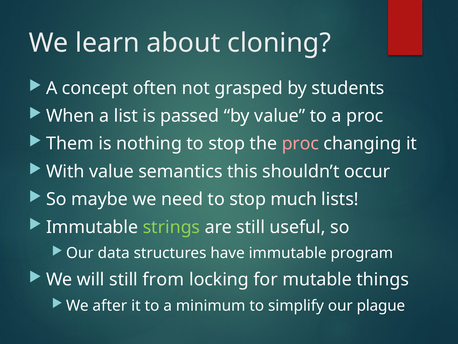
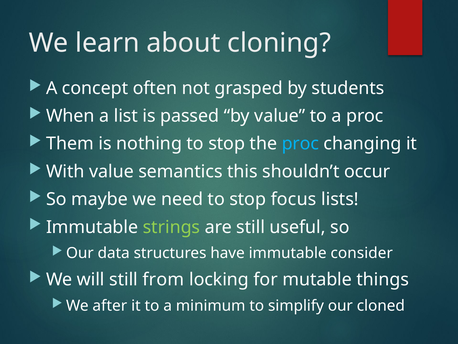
proc colour: pink -> light blue (300, 144)
much: much -> focus (294, 199)
program: program -> consider (362, 253)
plague: plague -> cloned (381, 305)
